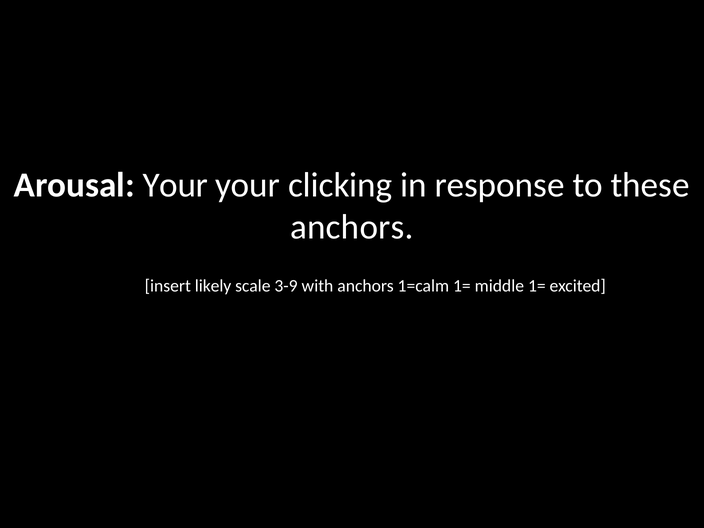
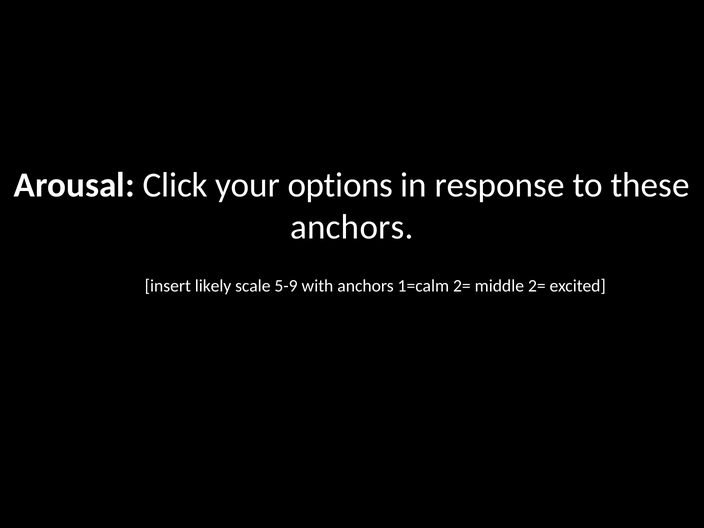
Arousal Your: Your -> Click (175, 185)
clicking: clicking -> options (340, 185)
3-9: 3-9 -> 5-9 (286, 286)
1=calm 1=: 1= -> 2= (462, 286)
middle 1=: 1= -> 2= (537, 286)
